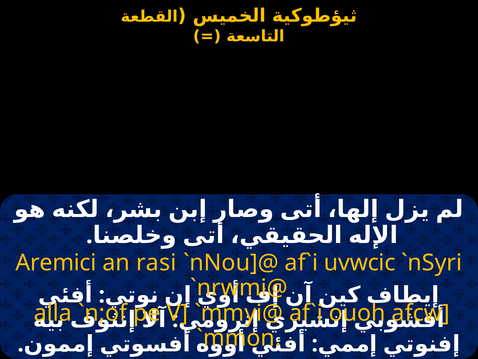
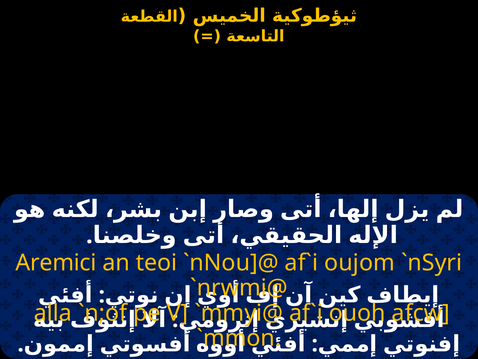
rasi: rasi -> teoi (157, 262)
uvwcic: uvwcic -> oujom (360, 262)
